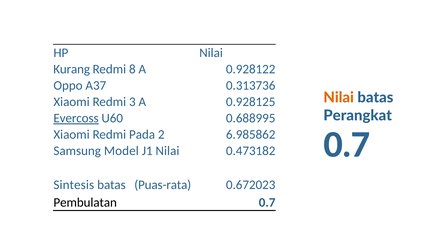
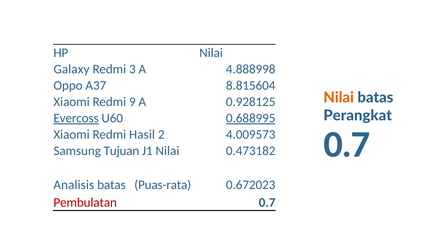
Kurang: Kurang -> Galaxy (71, 69)
8: 8 -> 3 (132, 69)
0.928122: 0.928122 -> 4.888998 (251, 69)
0.313736: 0.313736 -> 8.815604 (251, 85)
3: 3 -> 9 (132, 102)
0.688995 underline: none -> present (251, 118)
Pada: Pada -> Hasil (142, 134)
6.985862: 6.985862 -> 4.009573 (251, 134)
Model: Model -> Tujuan (121, 151)
Sintesis: Sintesis -> Analisis (74, 185)
Pembulatan colour: black -> red (85, 202)
